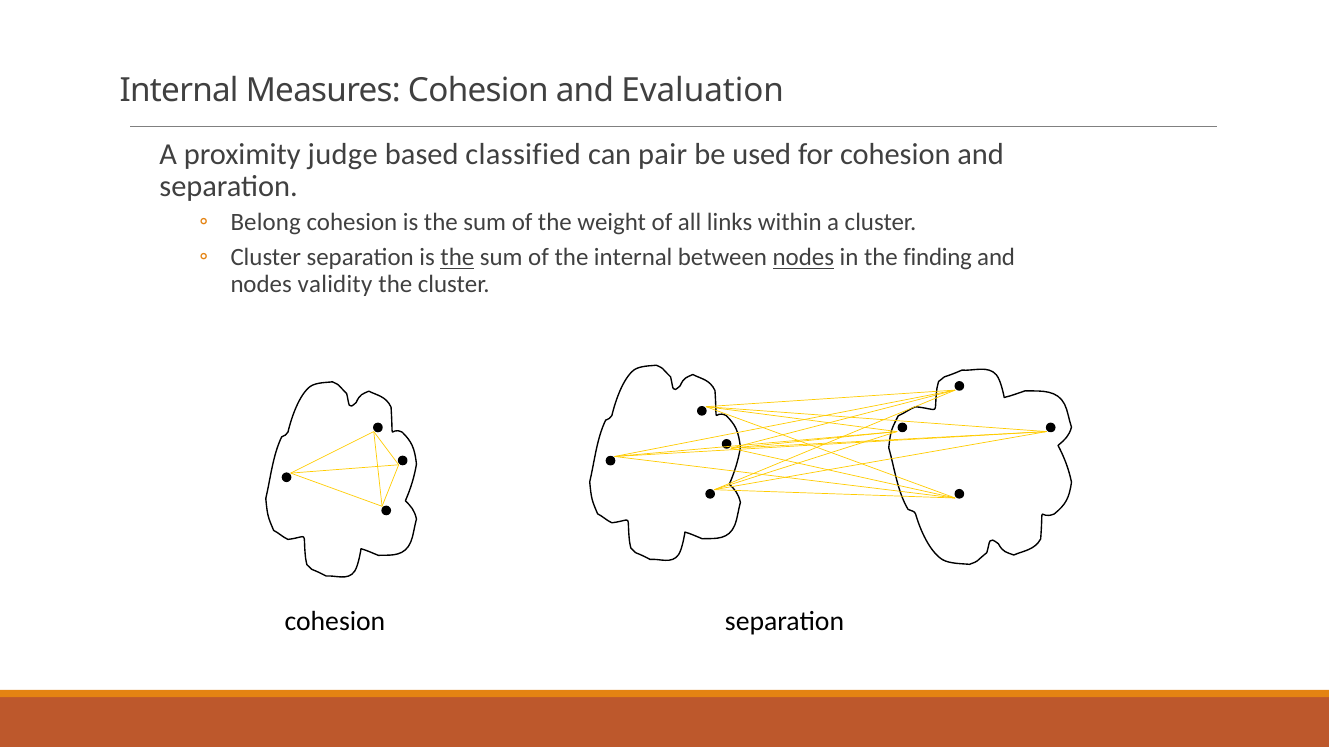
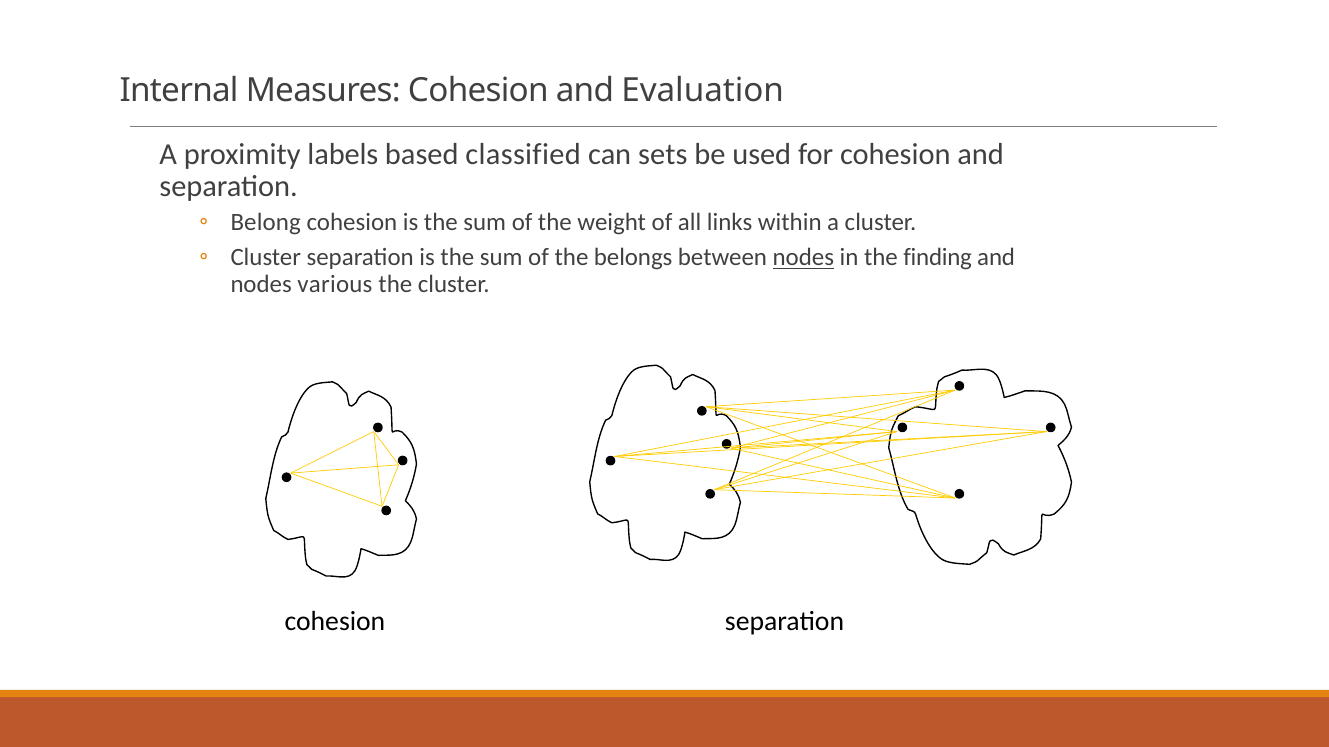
judge: judge -> labels (343, 154)
pair: pair -> sets (663, 154)
the underline: present -> none (457, 258)
the internal: internal -> belongs (633, 258)
validity: validity -> various (335, 285)
